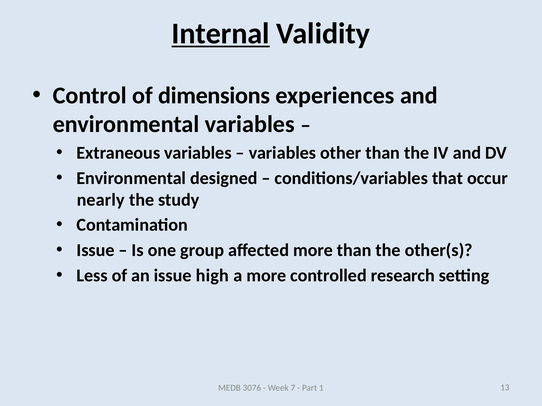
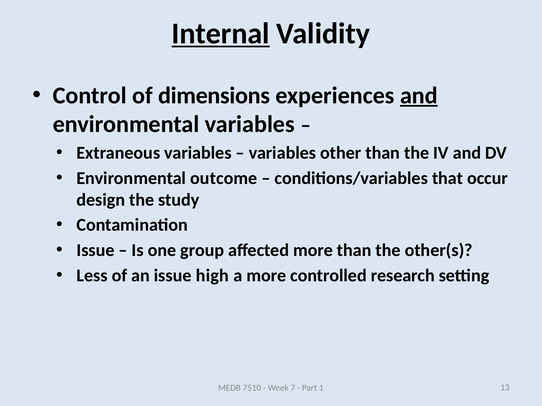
and underline: none -> present (419, 96)
designed: designed -> outcome (224, 178)
nearly: nearly -> design (101, 200)
3076: 3076 -> 7510 (252, 388)
